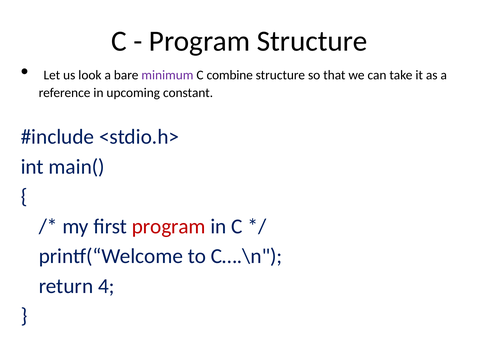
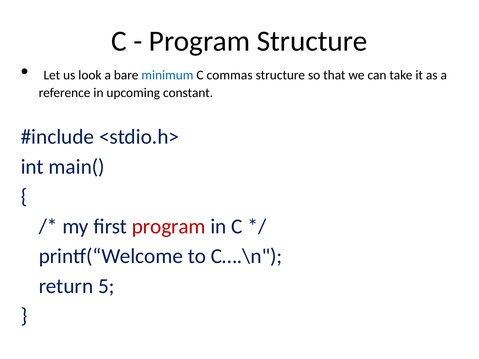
minimum colour: purple -> blue (167, 75)
combine: combine -> commas (230, 75)
4: 4 -> 5 (106, 286)
